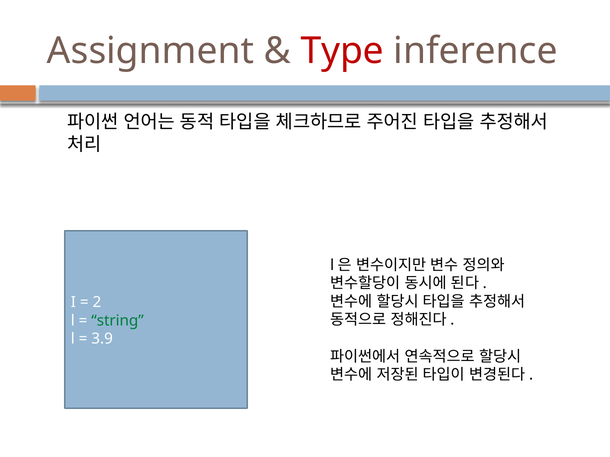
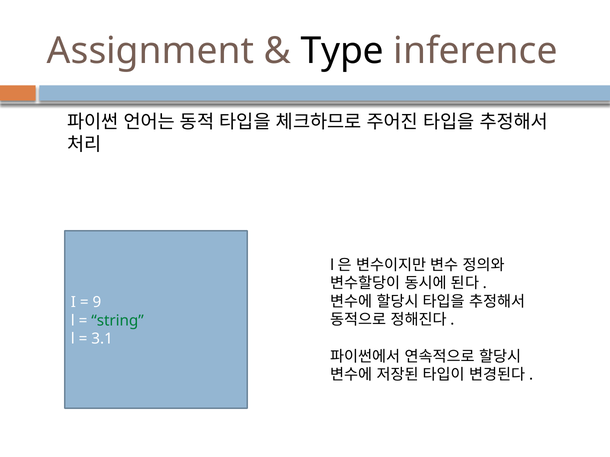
Type colour: red -> black (342, 51)
2: 2 -> 9 (97, 303)
3.9: 3.9 -> 3.1 (102, 339)
